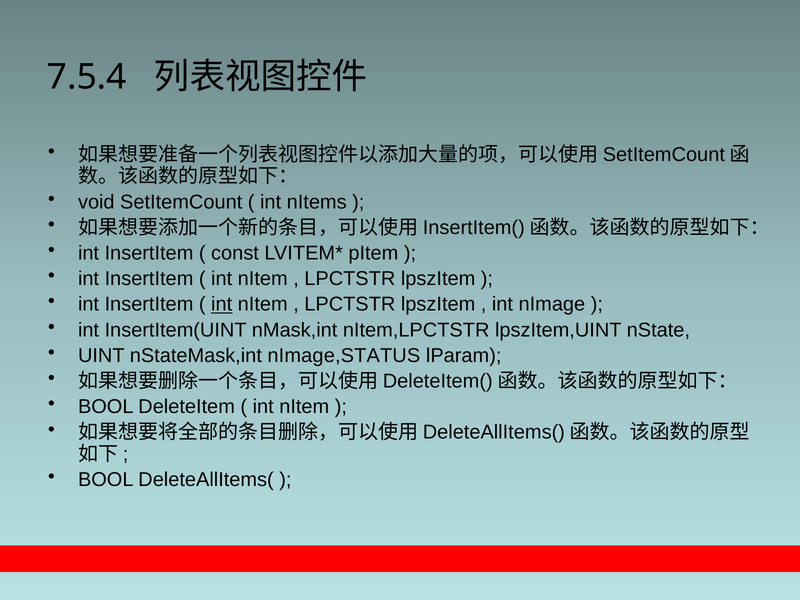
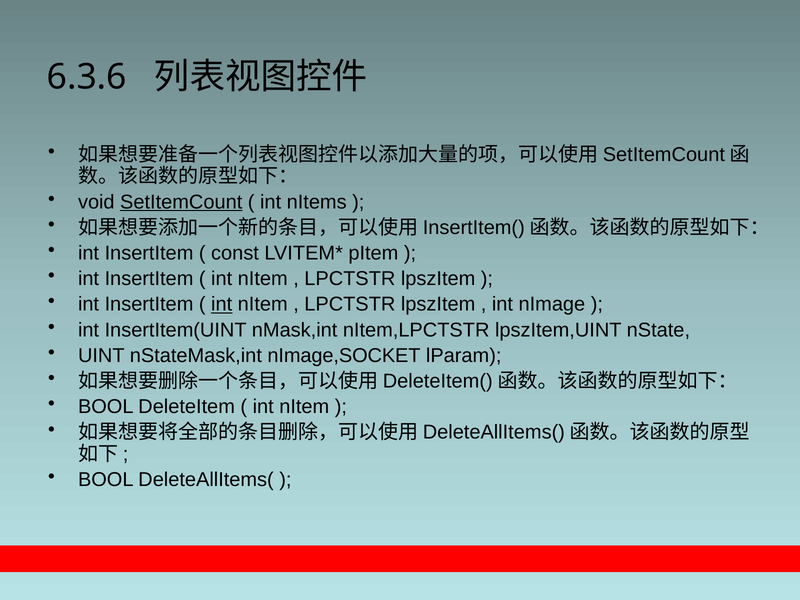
7.5.4: 7.5.4 -> 6.3.6 (87, 77)
SetItemCount underline: none -> present (181, 202)
nImage,STATUS: nImage,STATUS -> nImage,SOCKET (344, 356)
